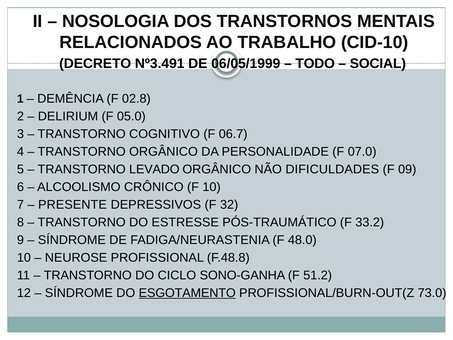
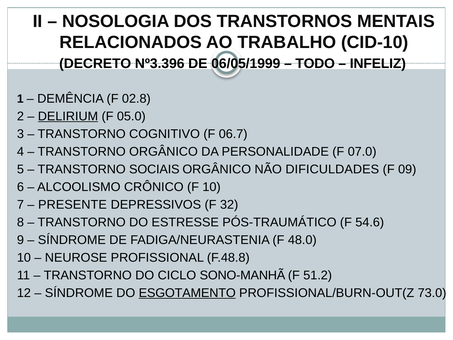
Nº3.491: Nº3.491 -> Nº3.396 (160, 64)
SOCIAL: SOCIAL -> INFELIZ (378, 64)
DELIRIUM underline: none -> present (68, 116)
LEVADO: LEVADO -> SOCIAIS (154, 169)
33.2: 33.2 -> 54.6 (370, 222)
SONO-GANHA: SONO-GANHA -> SONO-MANHÃ (242, 275)
